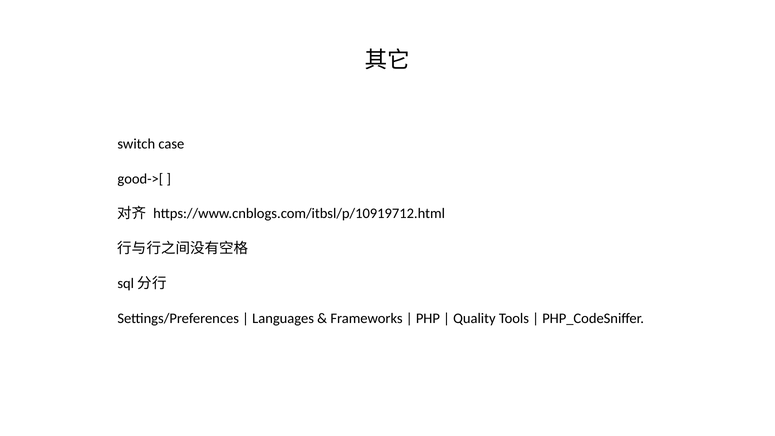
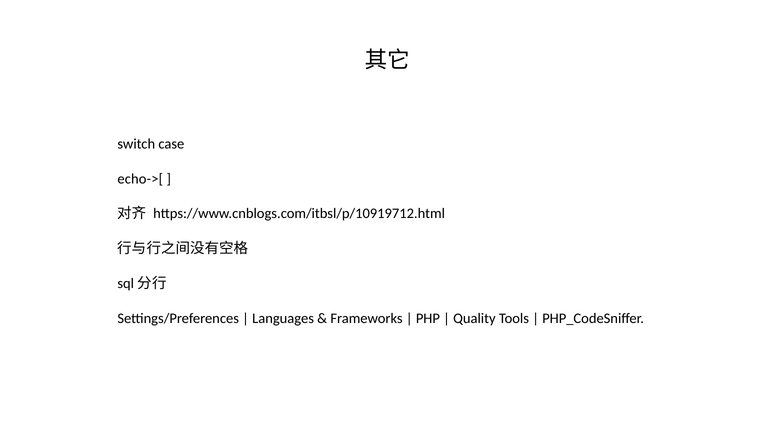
good->[: good->[ -> echo->[ (140, 179)
